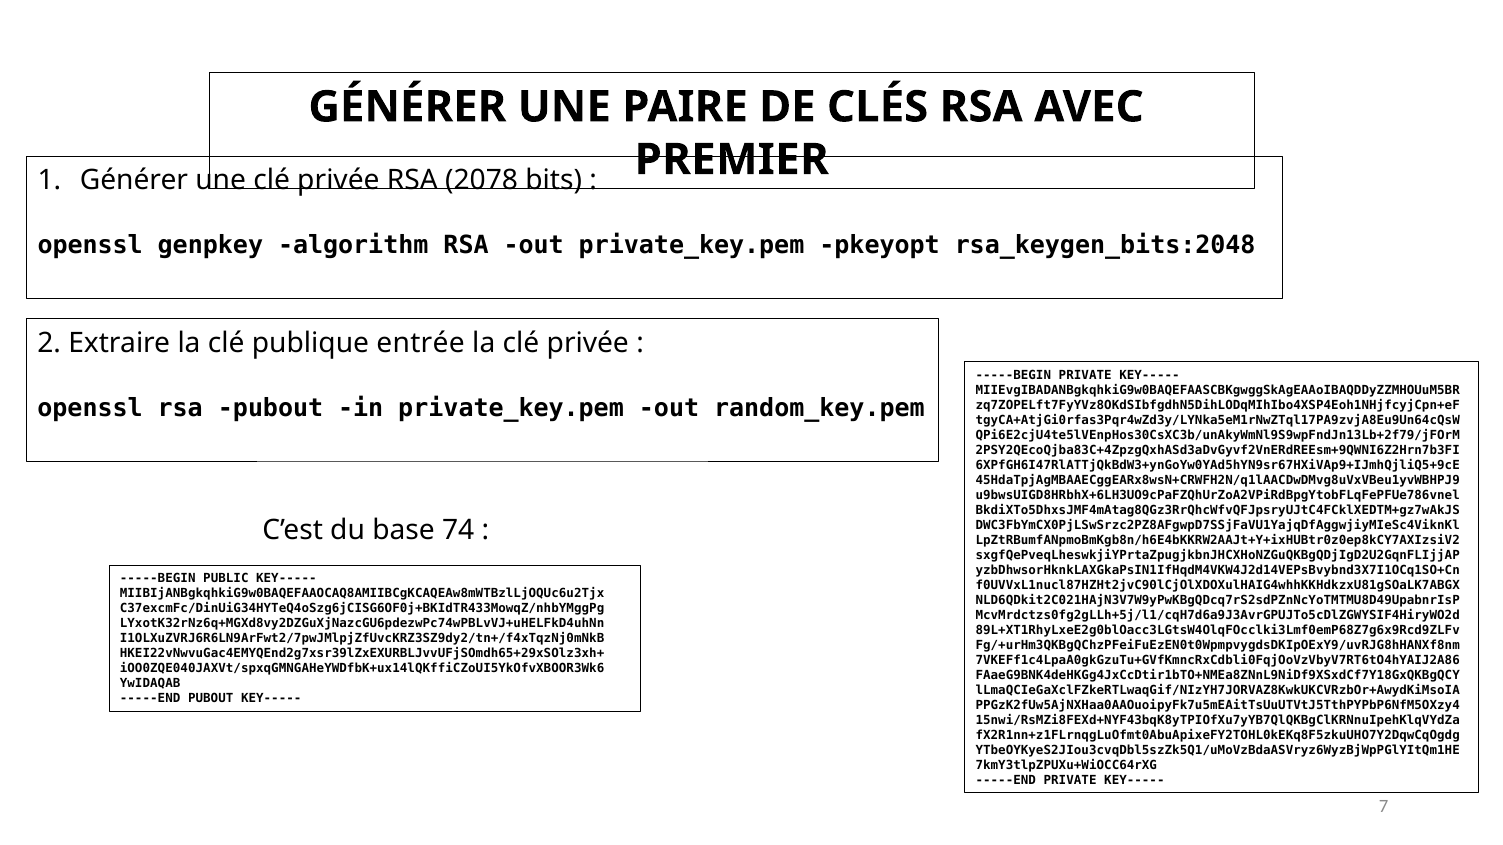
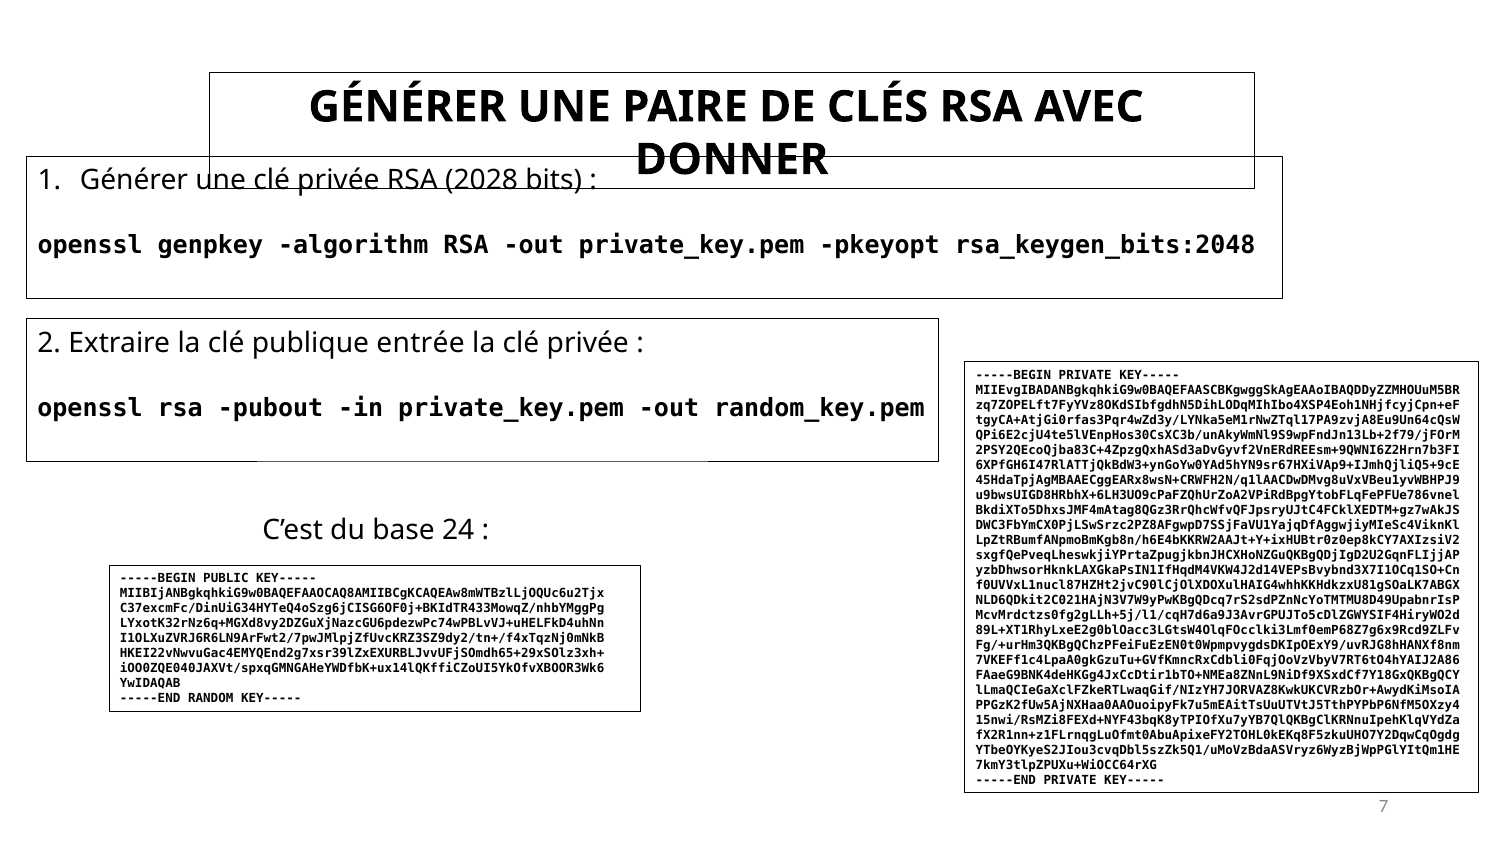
PREMIER: PREMIER -> DONNER (732, 160)
2078: 2078 -> 2028 (482, 180)
74: 74 -> 24 (458, 530)
-----END PUBOUT: PUBOUT -> RANDOM (211, 699)
